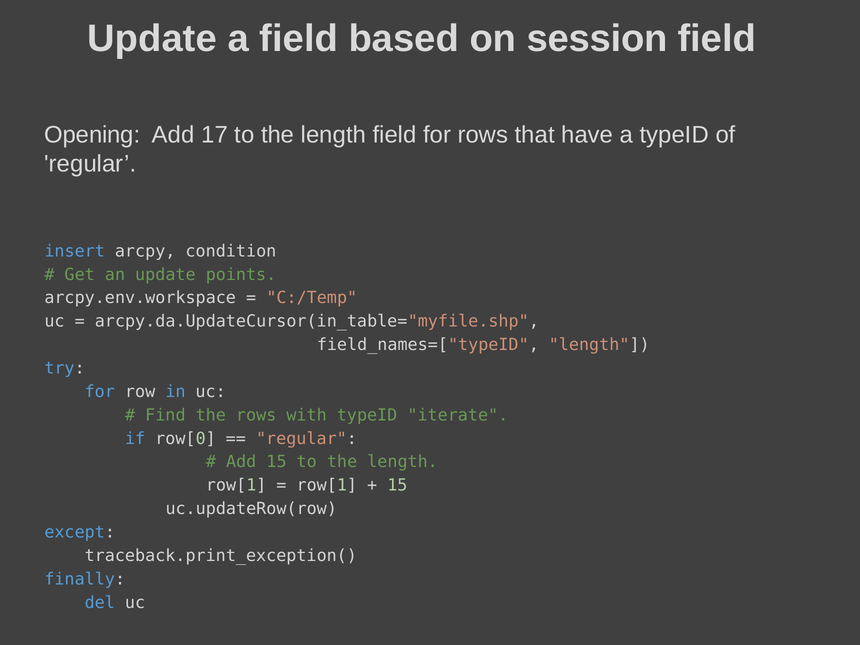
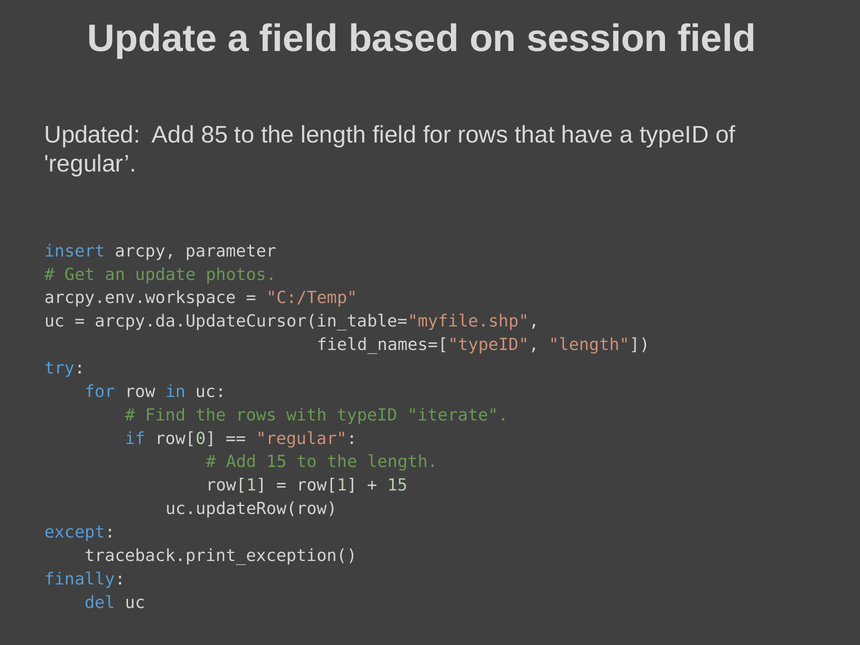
Opening: Opening -> Updated (92, 135)
17: 17 -> 85 (215, 135)
condition: condition -> parameter (231, 251)
points: points -> photos (241, 275)
